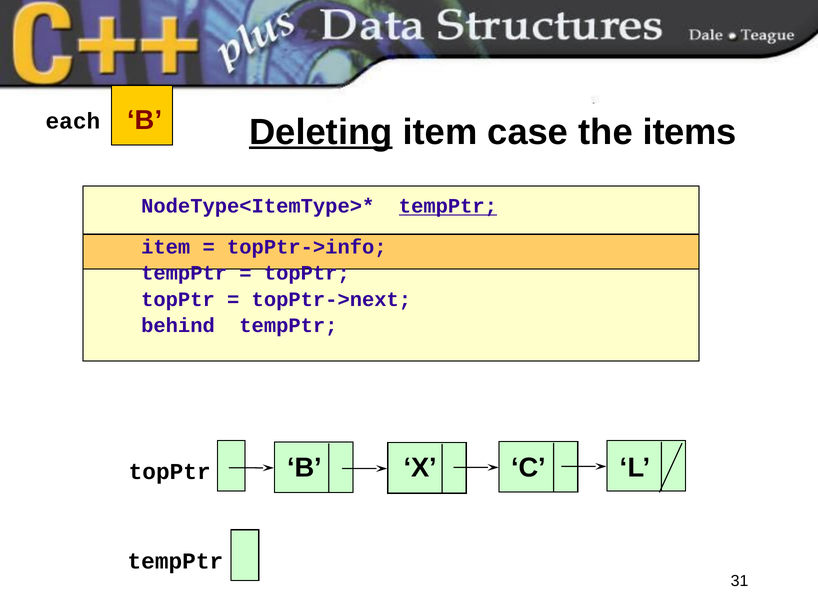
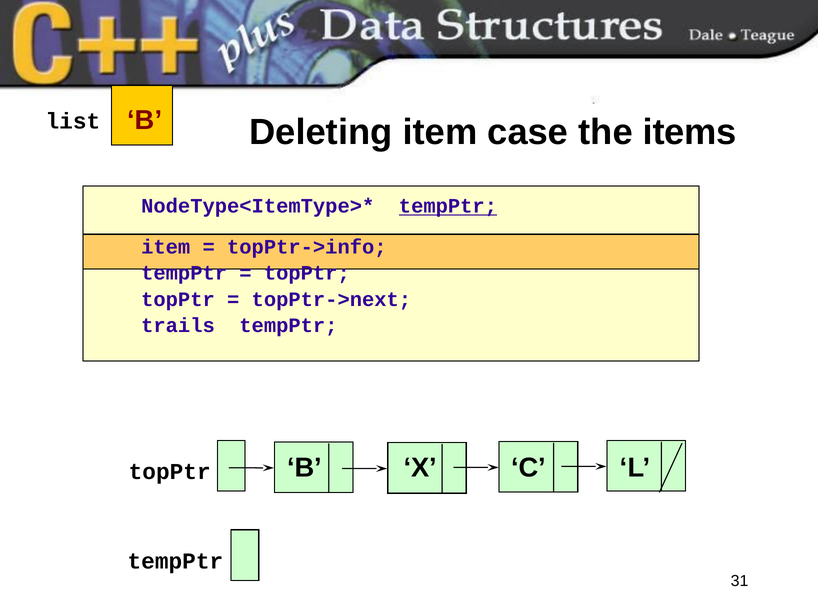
each: each -> list (73, 121)
Deleting underline: present -> none (321, 132)
behind: behind -> trails (178, 325)
